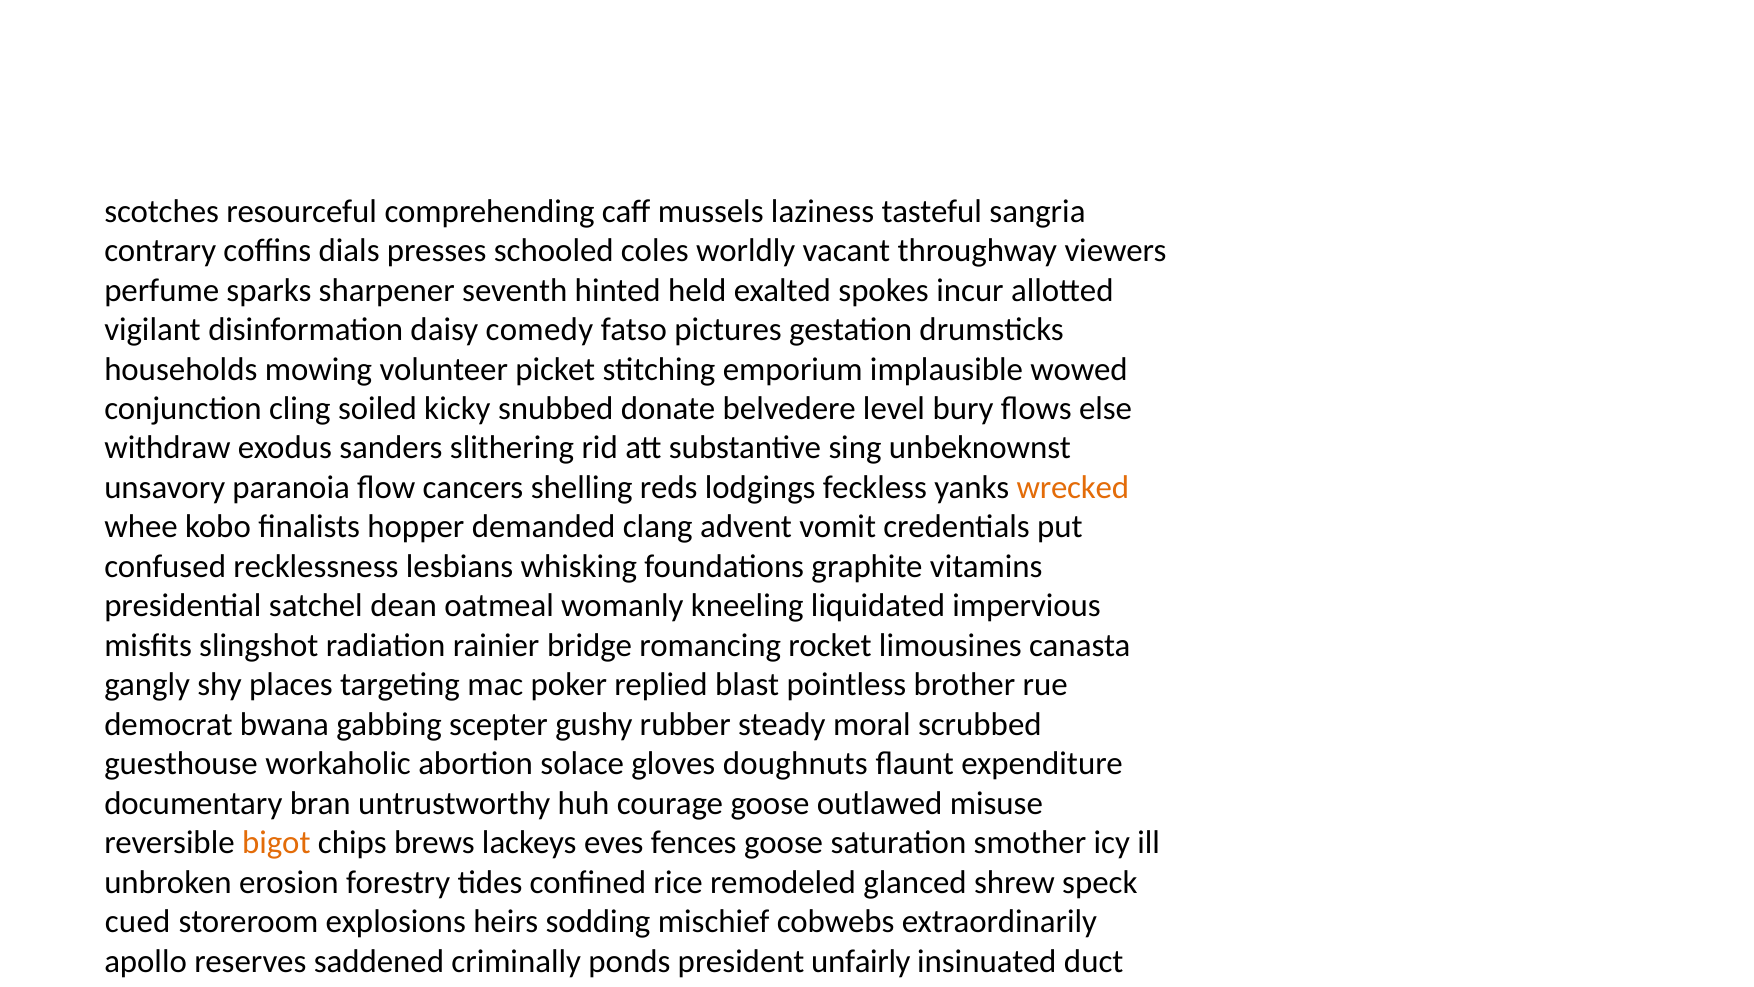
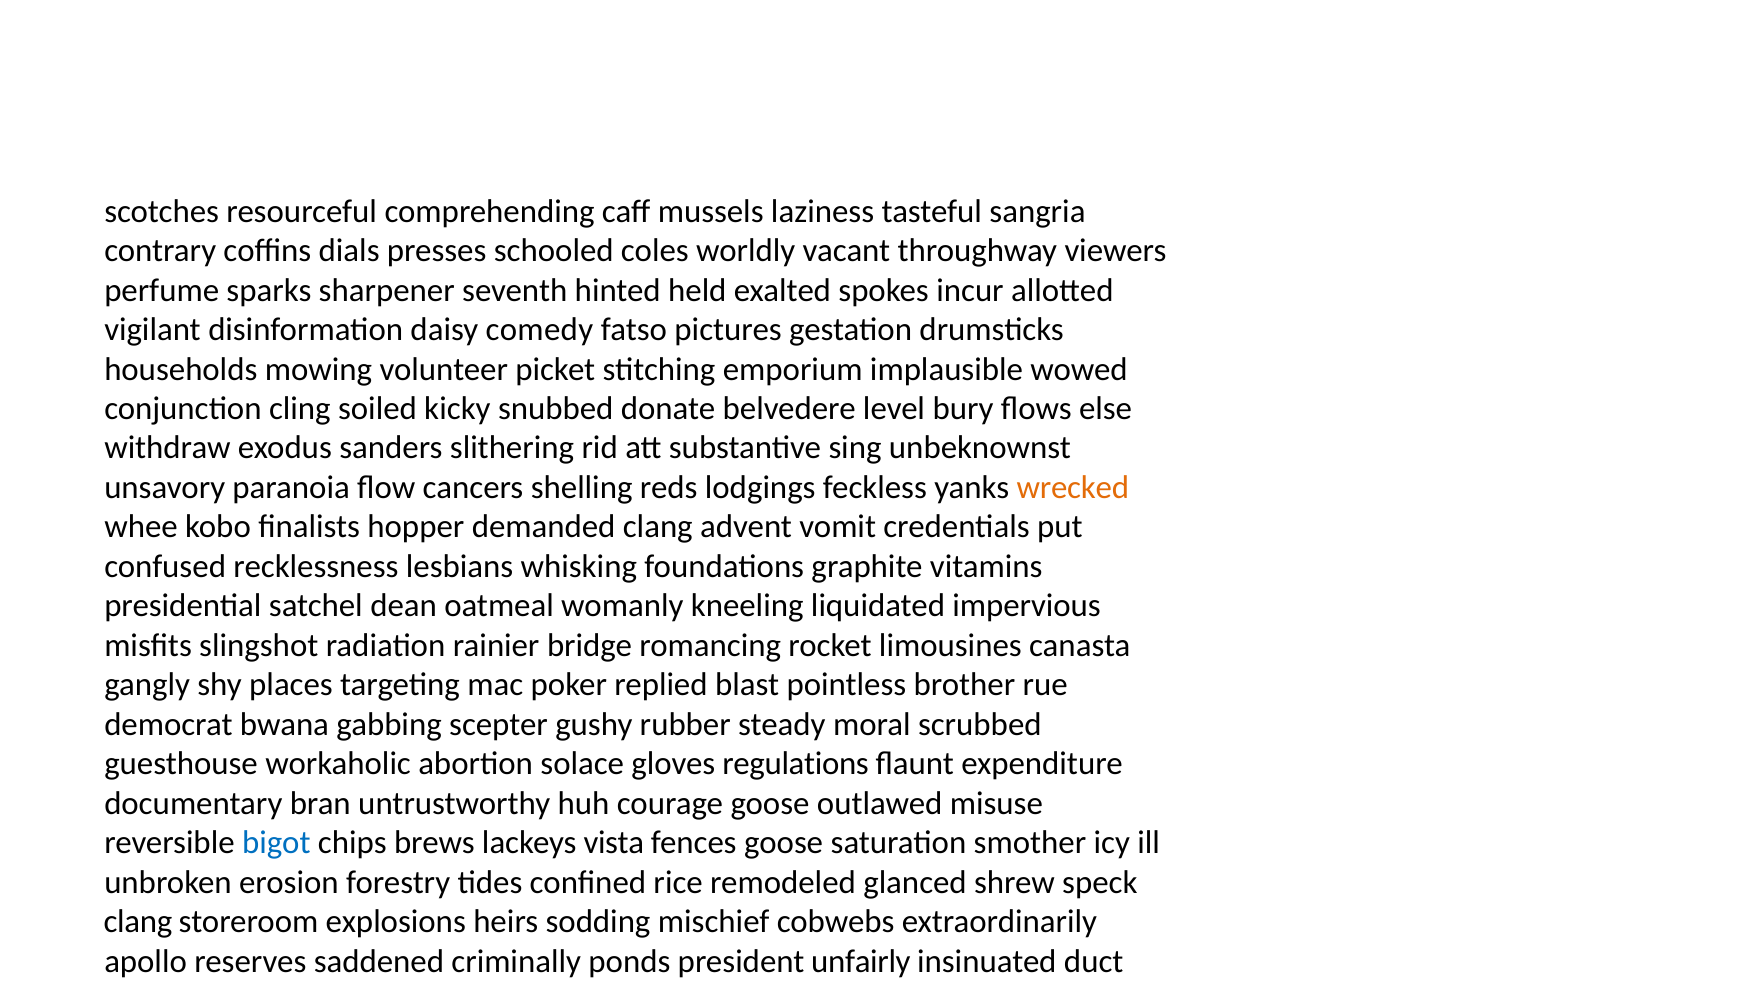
doughnuts: doughnuts -> regulations (796, 764)
bigot colour: orange -> blue (276, 843)
eves: eves -> vista (614, 843)
cued: cued -> clang (138, 922)
